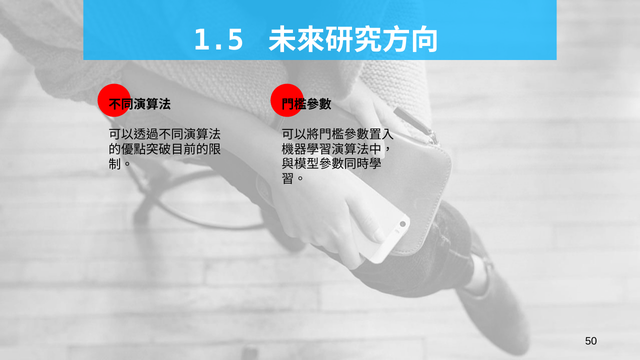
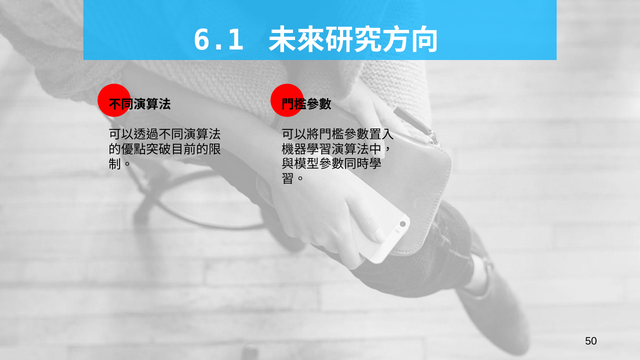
1.5: 1.5 -> 6.1 (219, 40)
